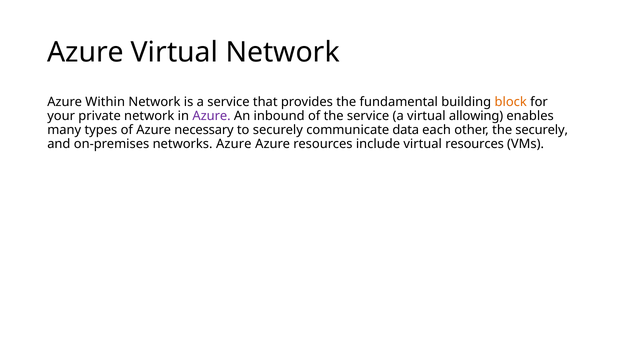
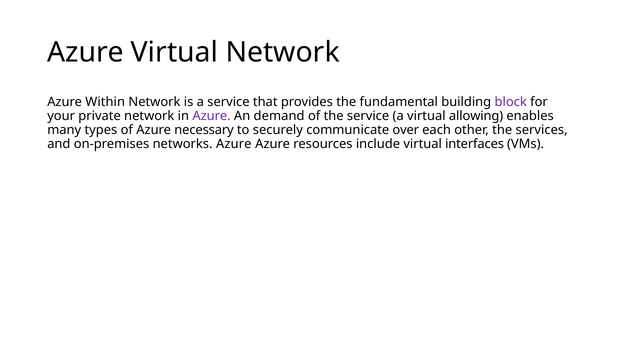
block colour: orange -> purple (511, 102)
inbound: inbound -> demand (279, 116)
data: data -> over (406, 130)
the securely: securely -> services (542, 130)
virtual resources: resources -> interfaces (475, 144)
